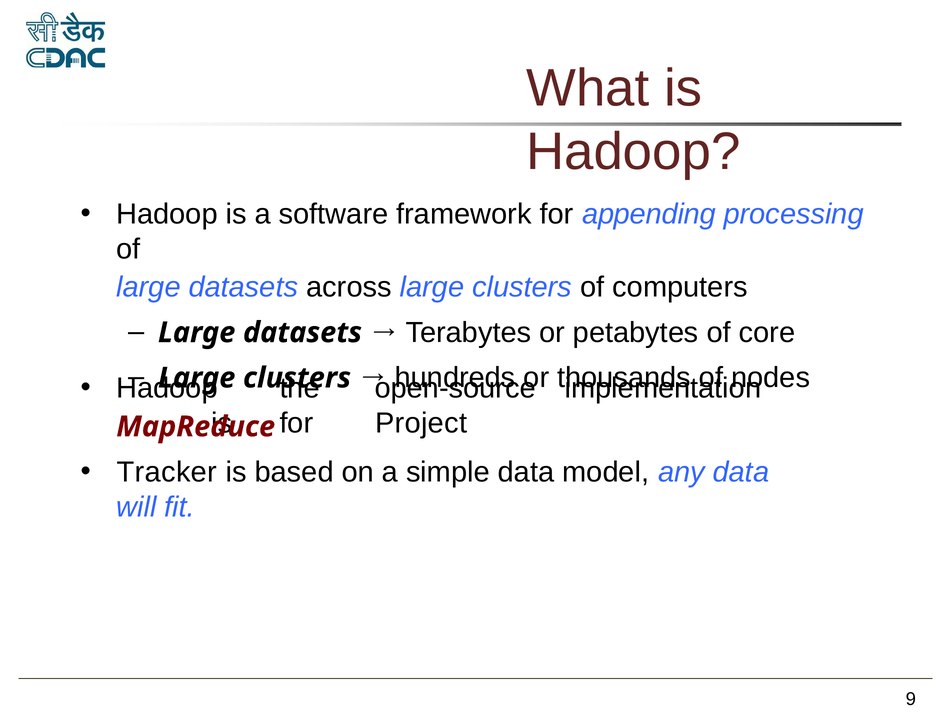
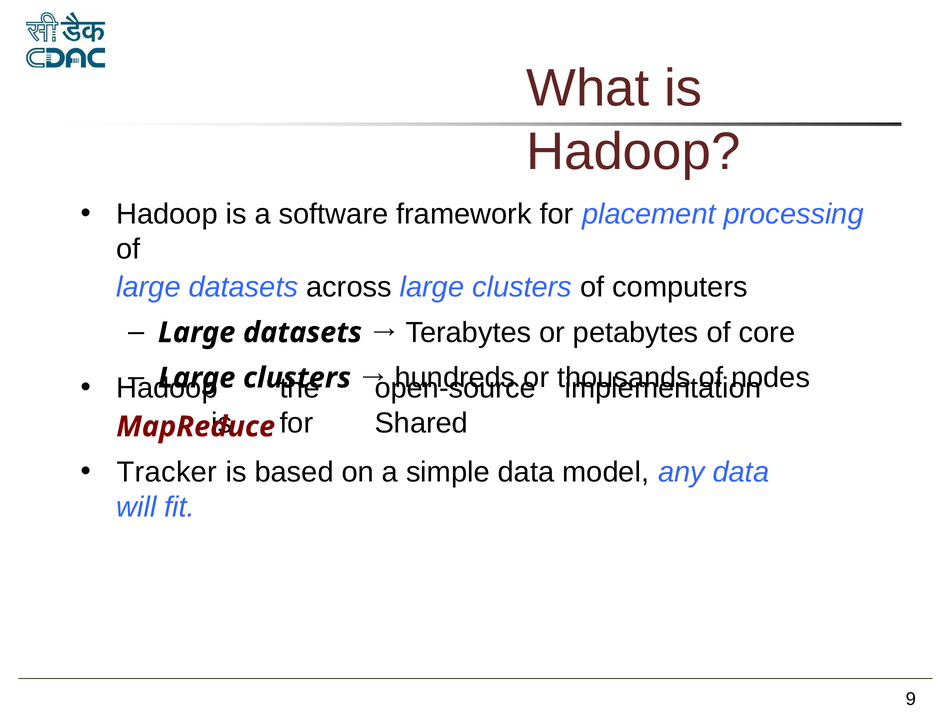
appending: appending -> placement (649, 214)
Project: Project -> Shared (421, 423)
